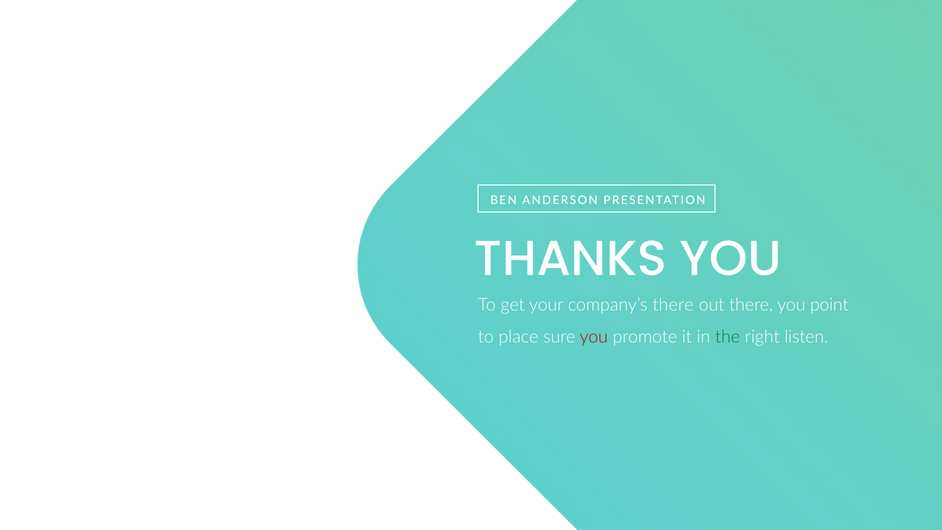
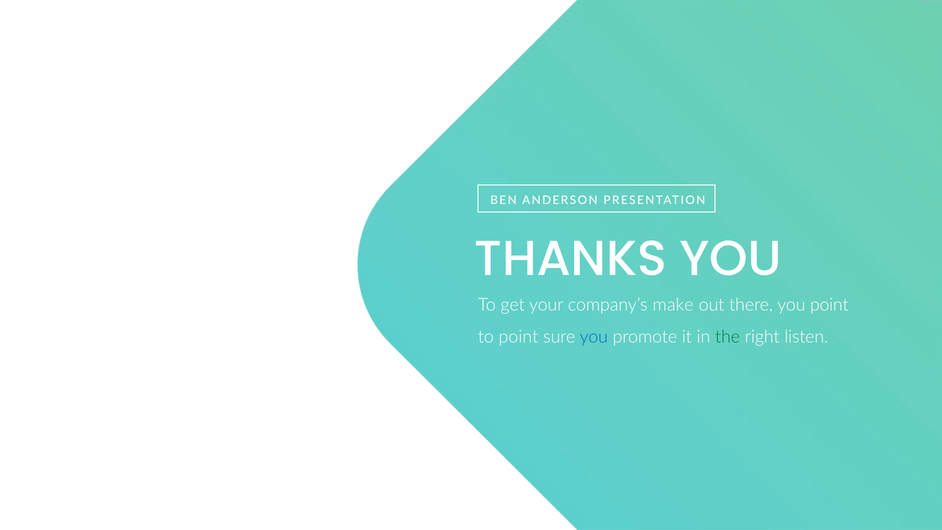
there: there -> make (673, 305)
to place: place -> point (518, 337)
you colour: red -> blue (594, 337)
